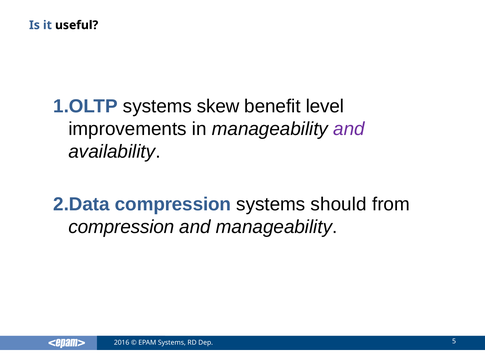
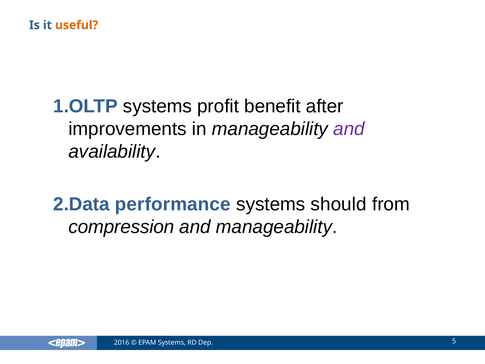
useful colour: black -> orange (77, 25)
skew: skew -> profit (218, 106)
level: level -> after (325, 106)
compression: compression -> performance (173, 204)
